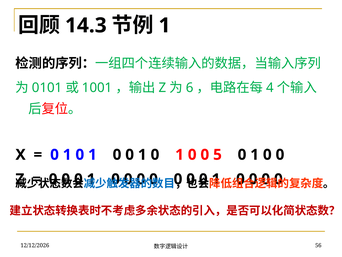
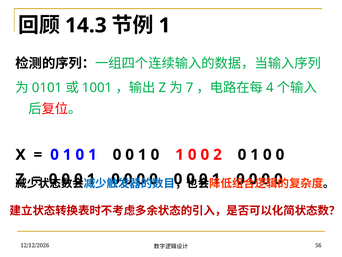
6: 6 -> 7 (190, 87)
5: 5 -> 2 (217, 154)
